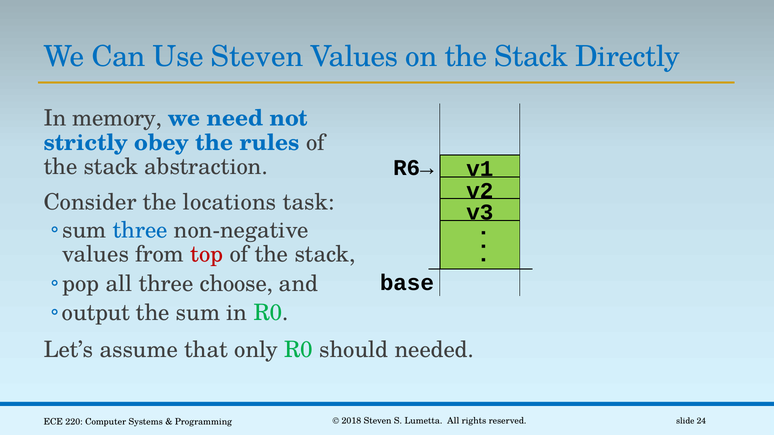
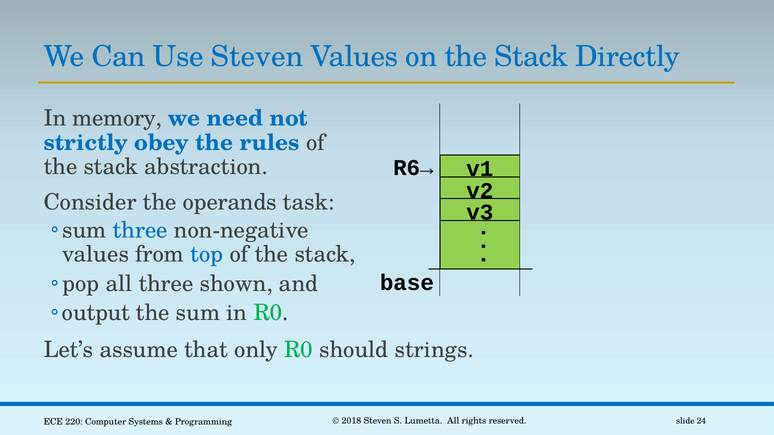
locations: locations -> operands (230, 203)
top colour: red -> blue (207, 255)
choose: choose -> shown (236, 284)
needed: needed -> strings (434, 350)
